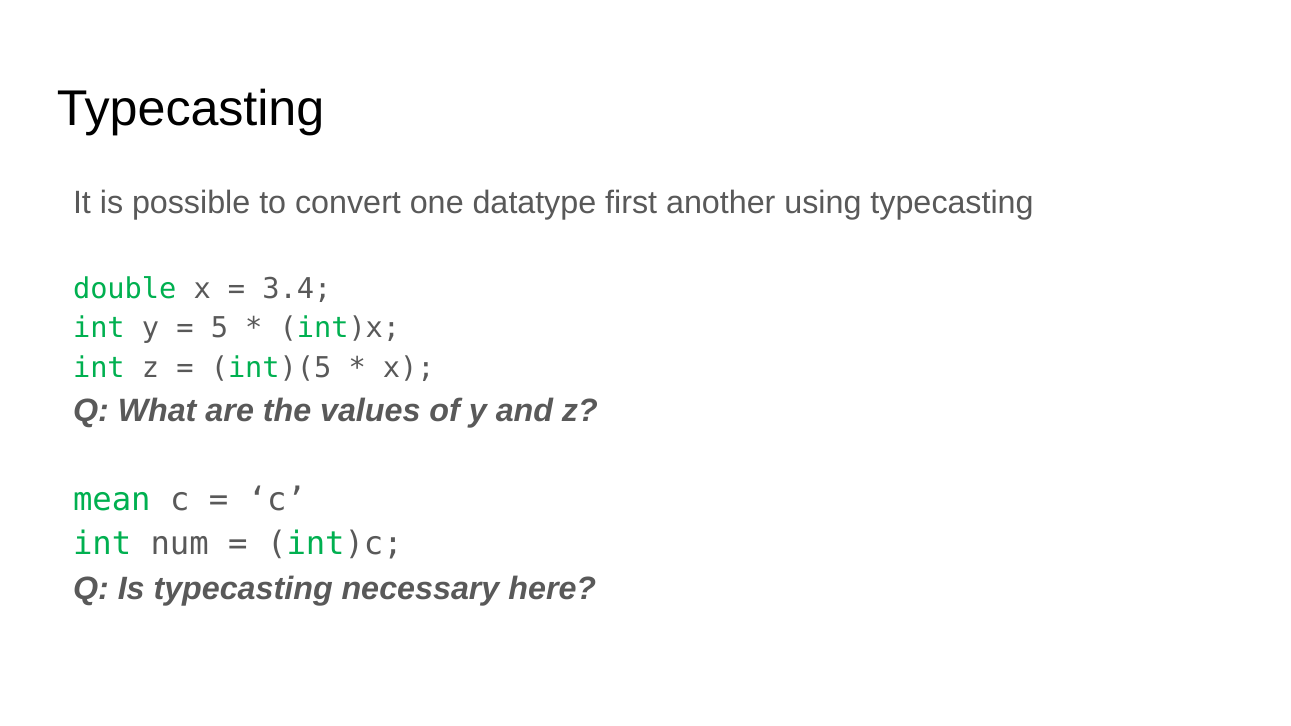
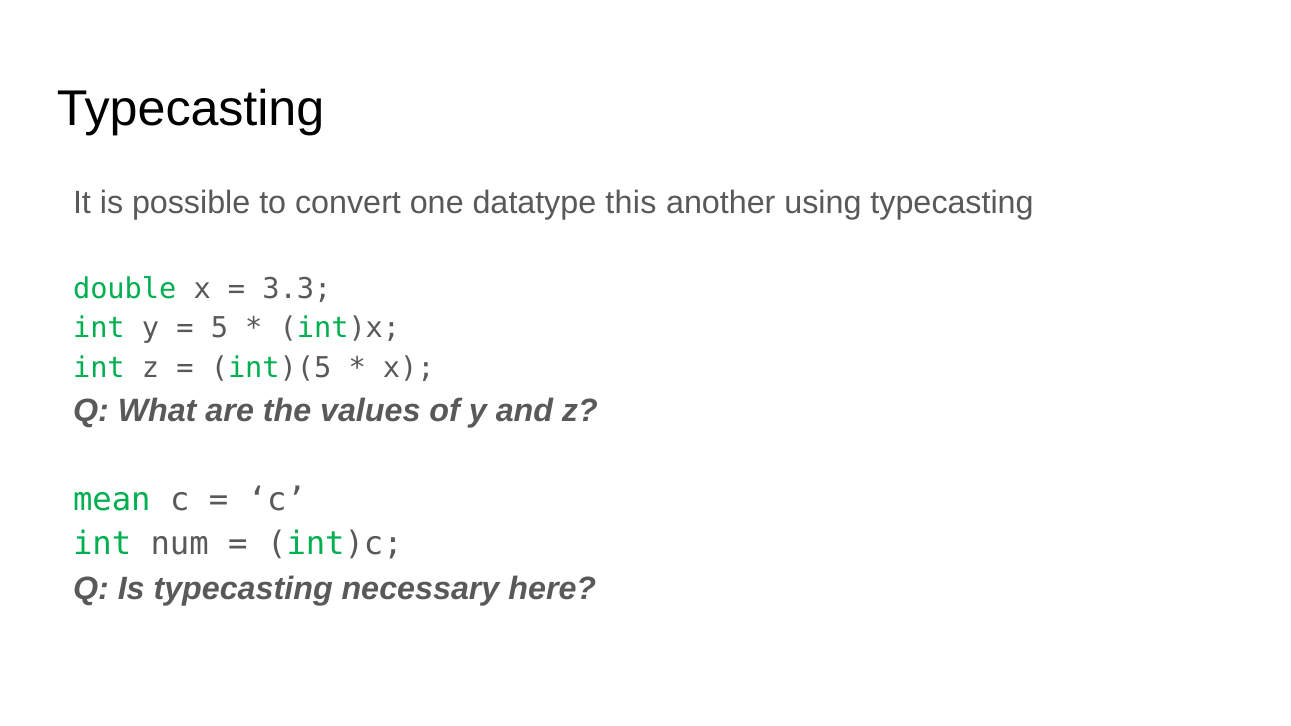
first: first -> this (631, 203)
3.4: 3.4 -> 3.3 (297, 289)
